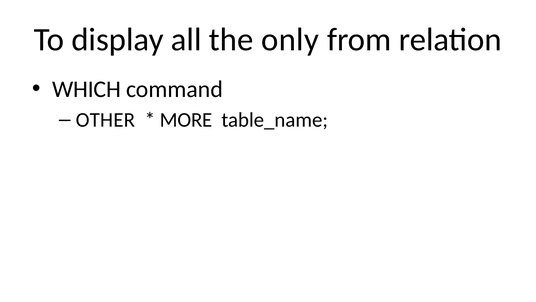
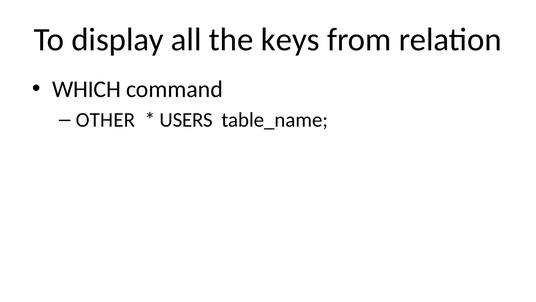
only: only -> keys (290, 39)
MORE: MORE -> USERS (186, 120)
